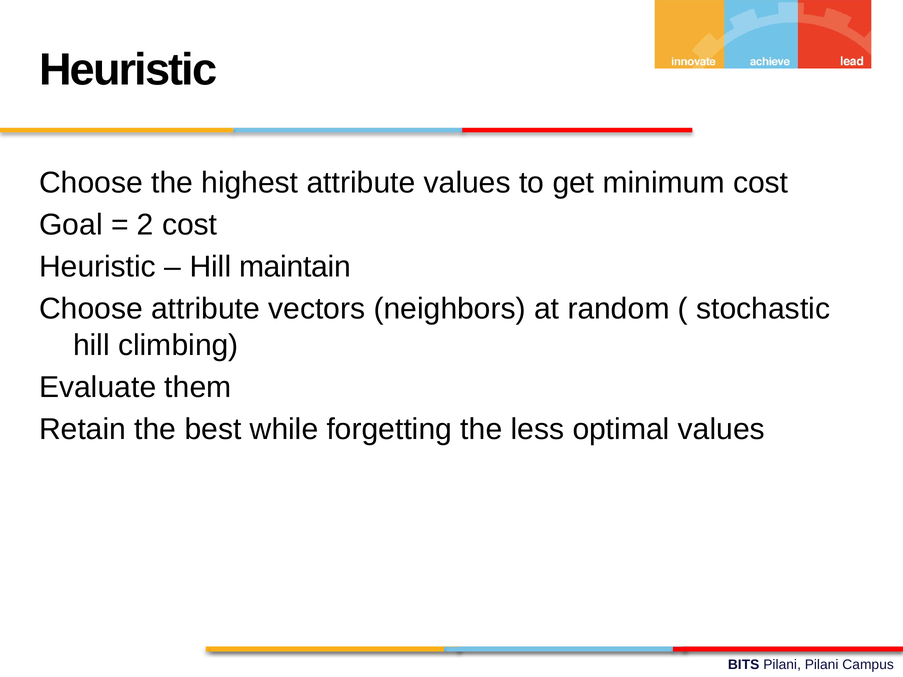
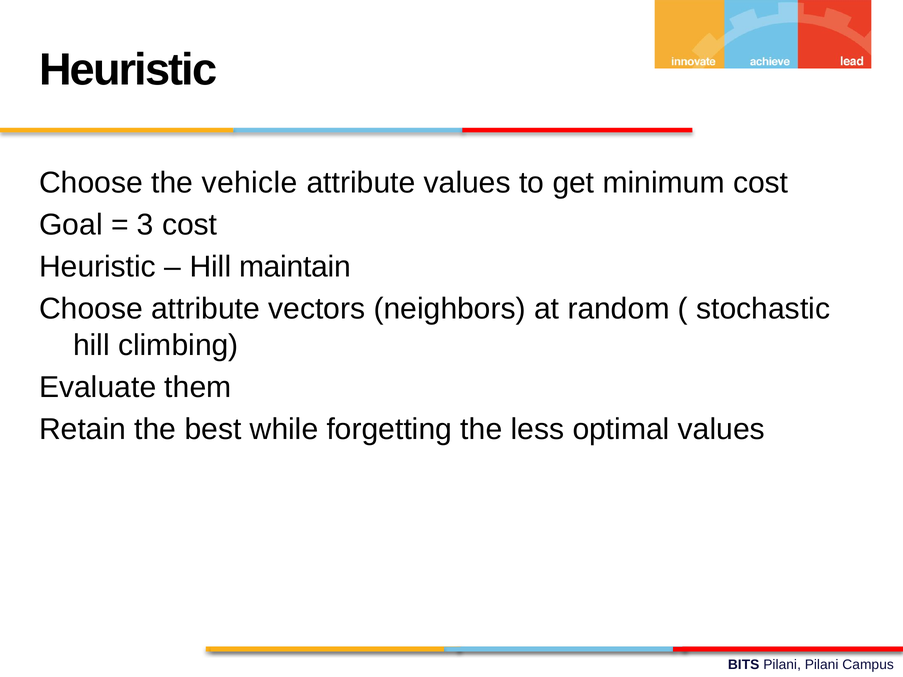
highest: highest -> vehicle (250, 183)
2: 2 -> 3 (145, 225)
